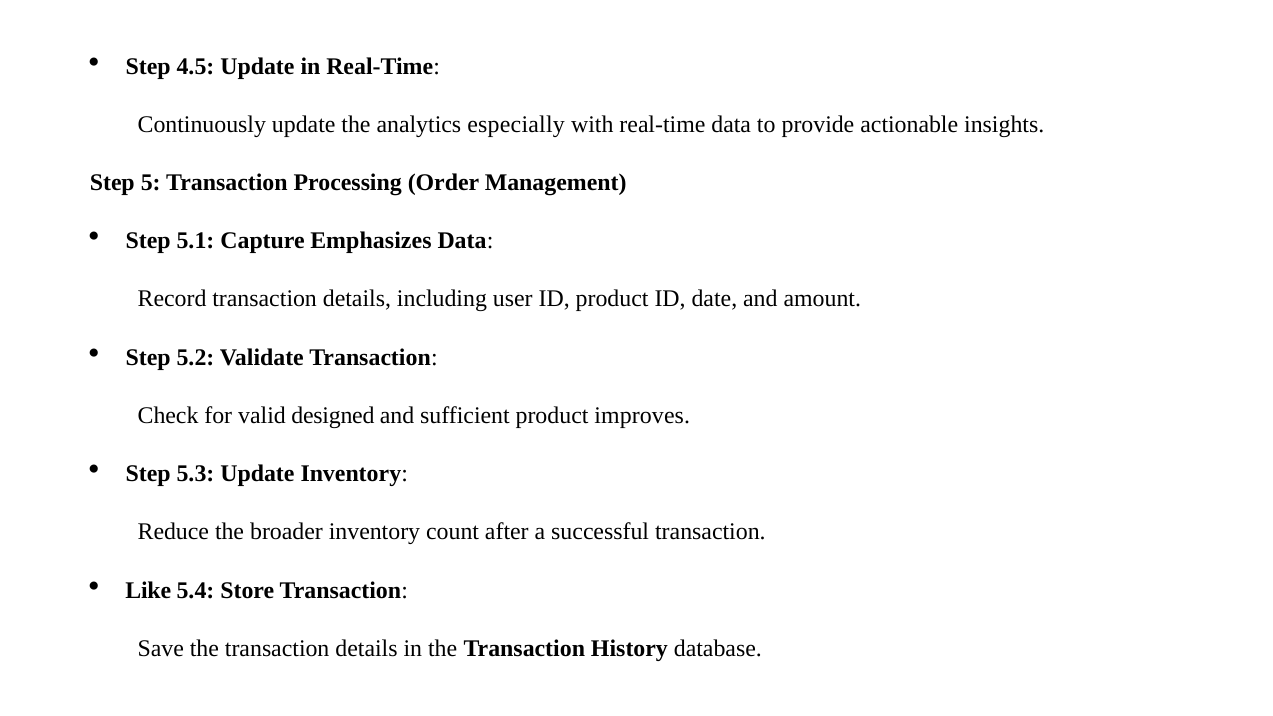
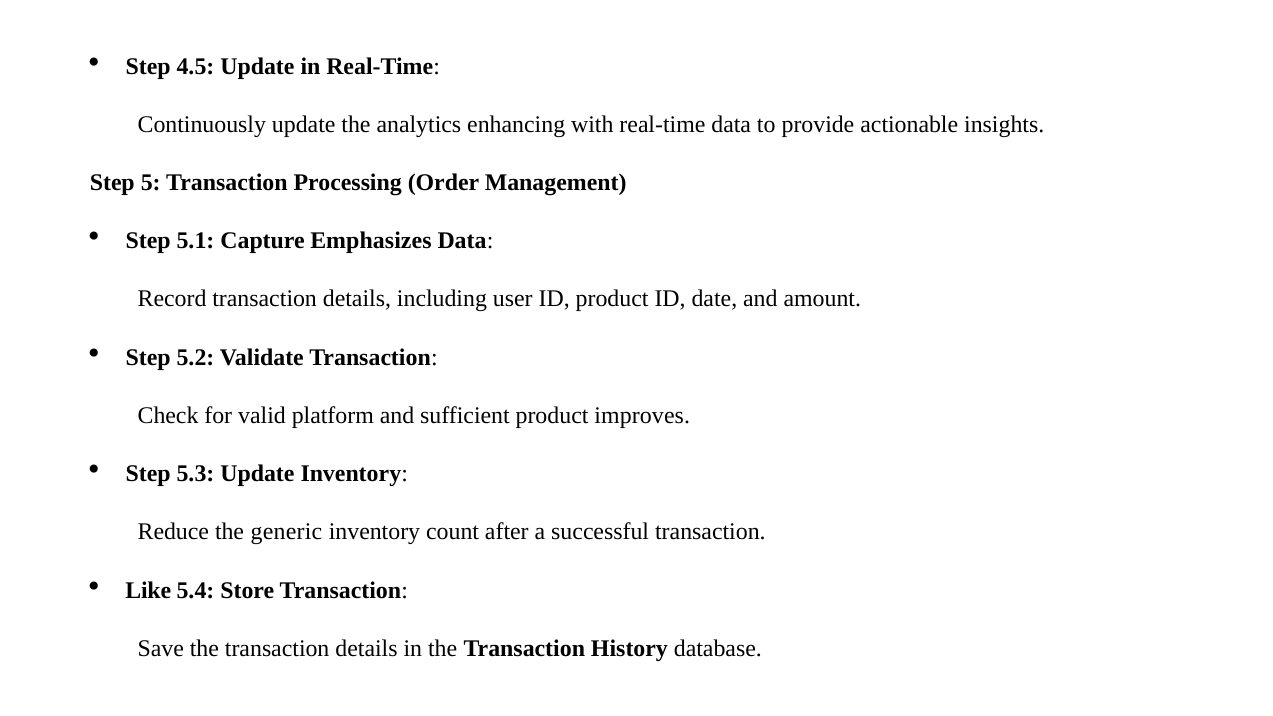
especially: especially -> enhancing (516, 124)
designed: designed -> platform (333, 416)
broader: broader -> generic (286, 532)
